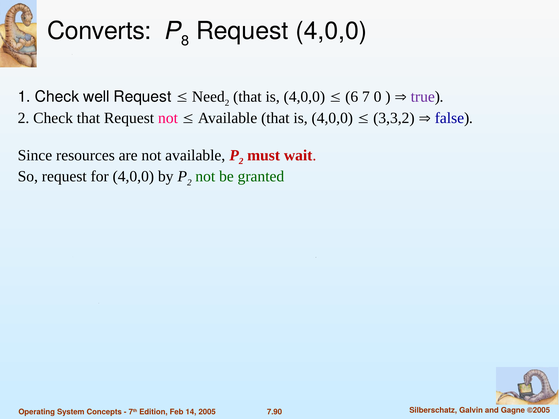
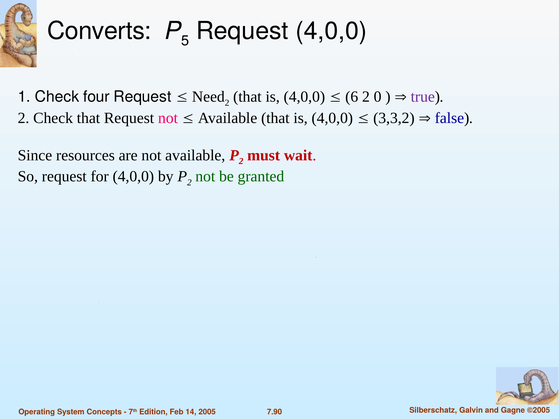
8: 8 -> 5 (185, 41)
well: well -> four (96, 97)
6 7: 7 -> 2 (366, 97)
